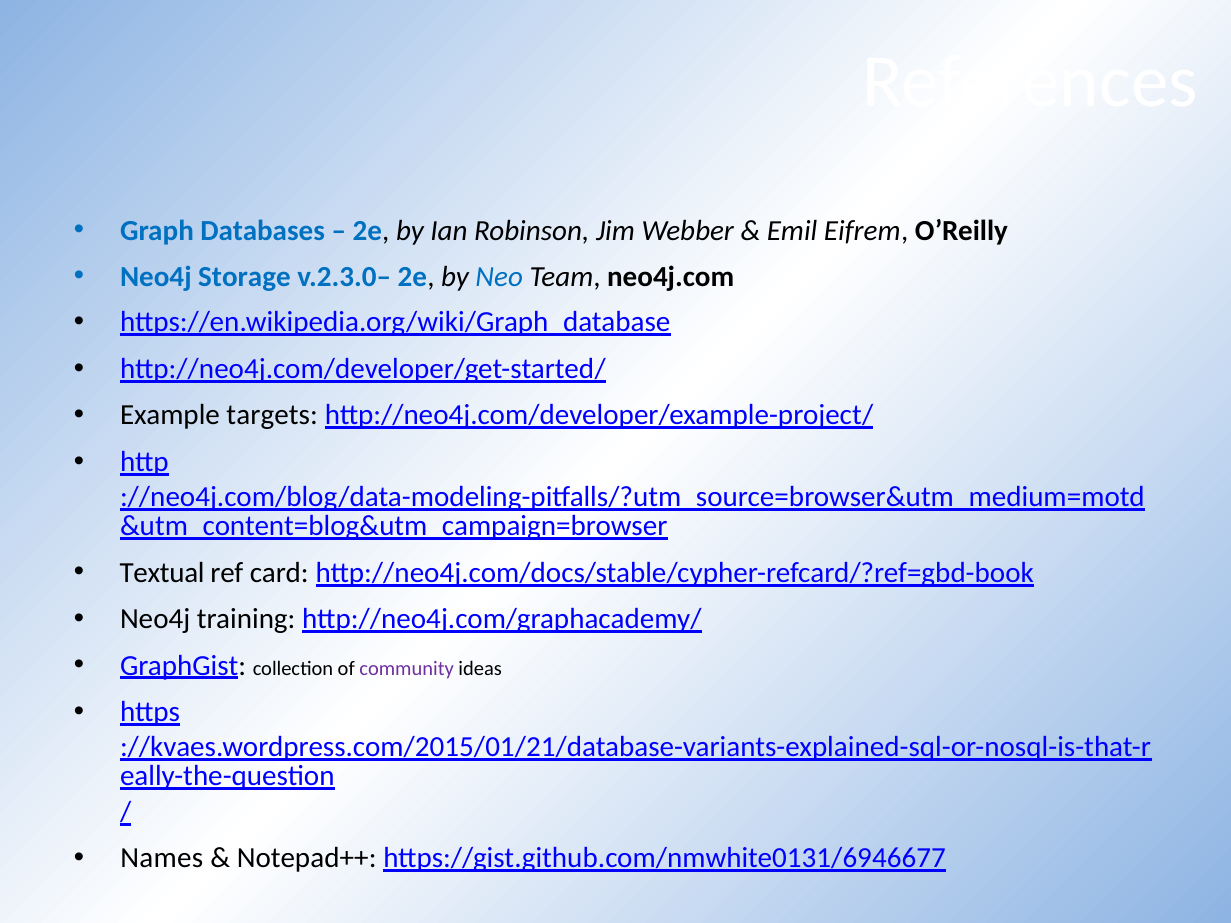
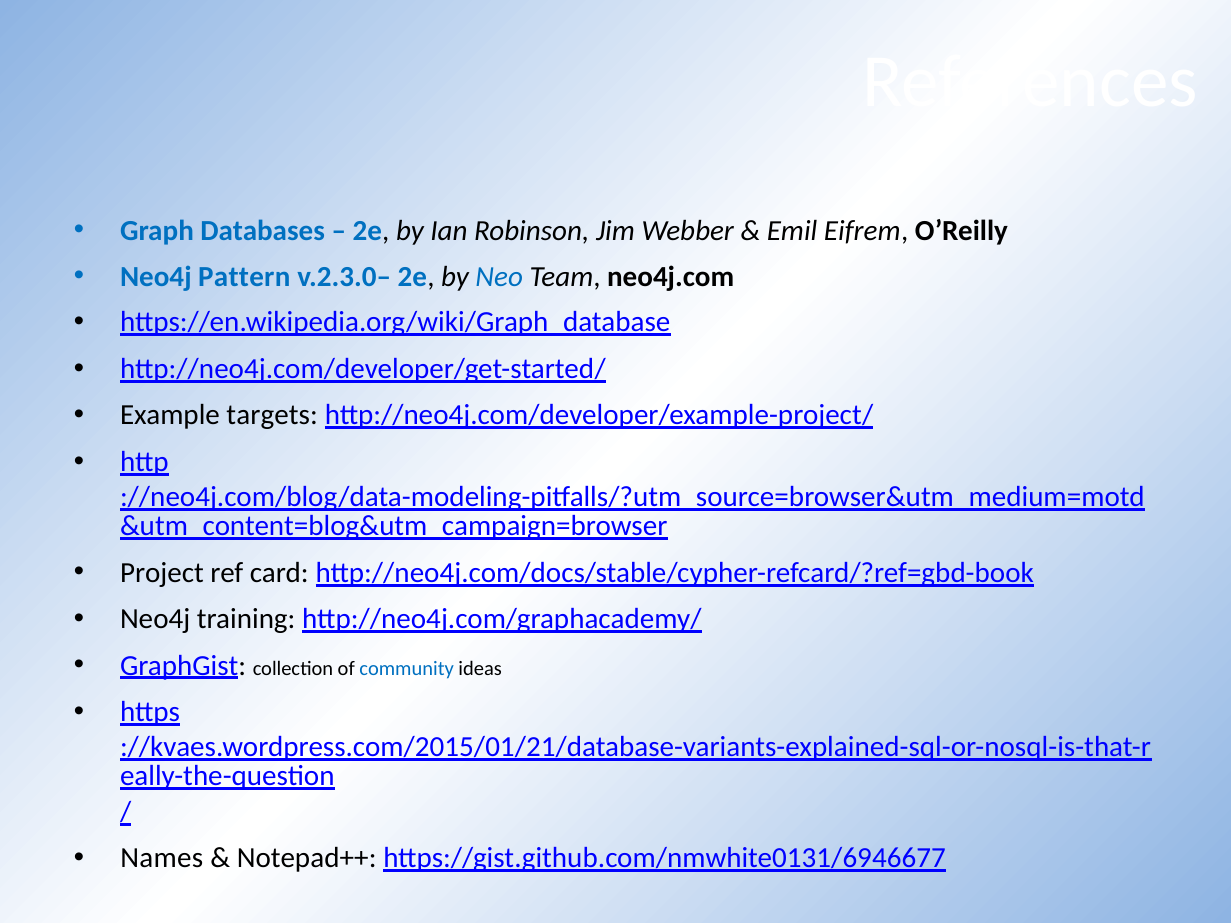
Storage: Storage -> Pattern (244, 277)
Textual: Textual -> Project (162, 573)
community colour: purple -> blue (407, 668)
